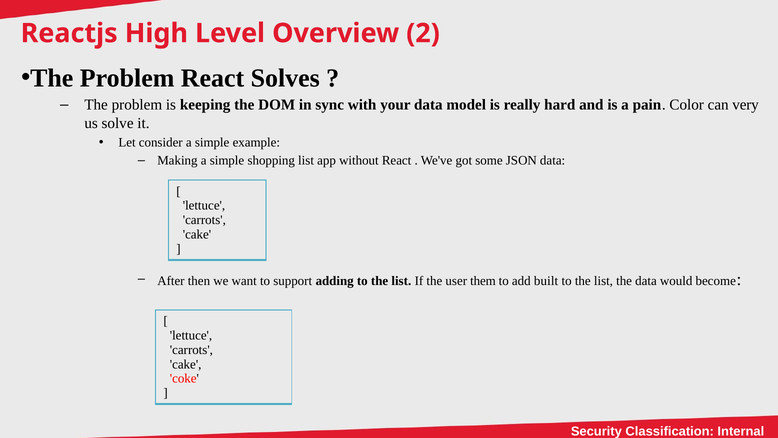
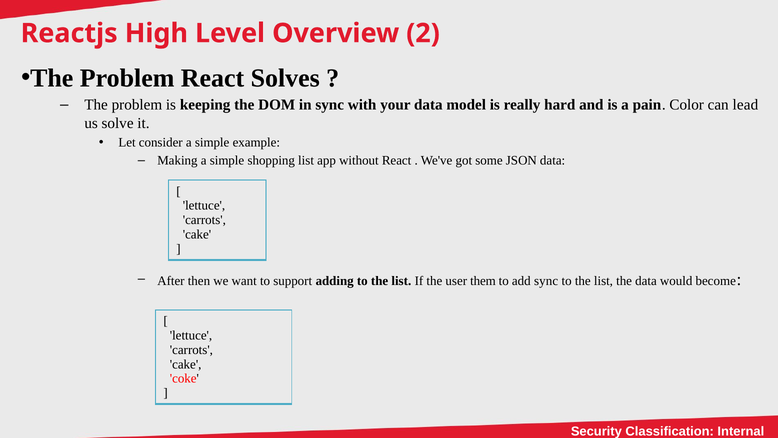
very: very -> lead (745, 105)
add built: built -> sync (546, 281)
